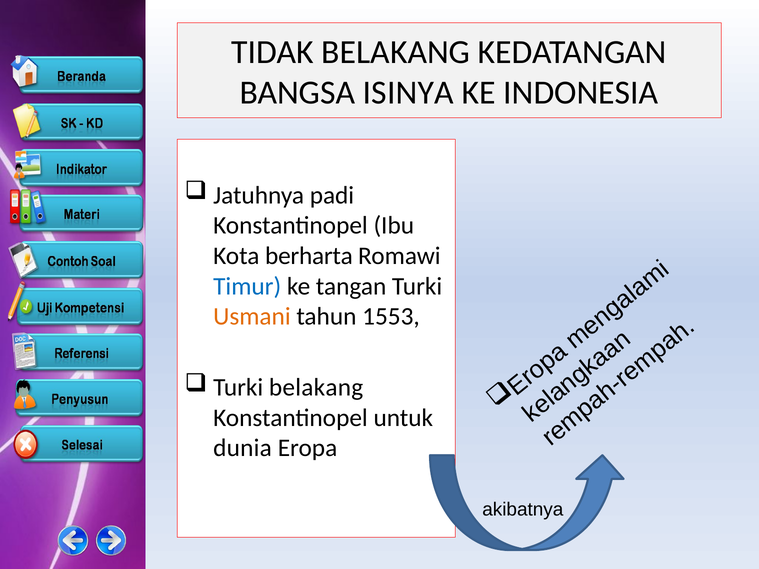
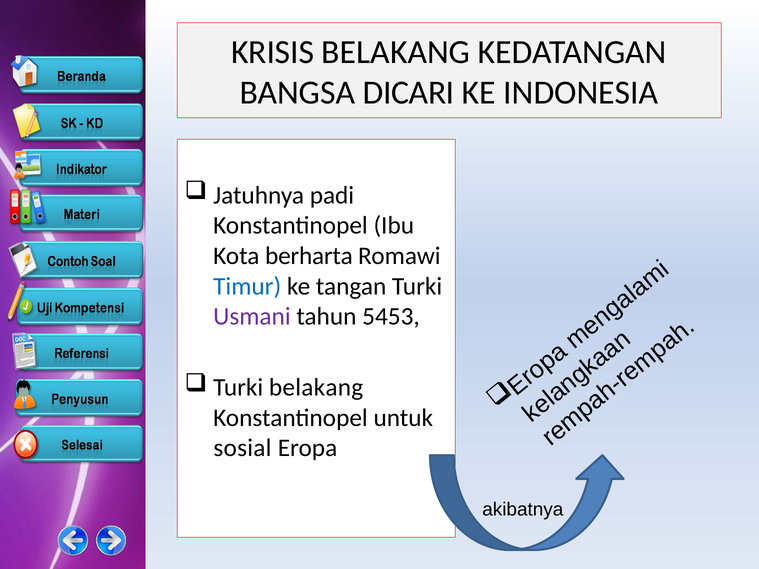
TIDAK: TIDAK -> KRISIS (273, 52)
ISINYA: ISINYA -> DICARI (409, 93)
Usmani colour: orange -> purple (252, 317)
1553: 1553 -> 5453 (391, 317)
dunia: dunia -> sosial (242, 448)
